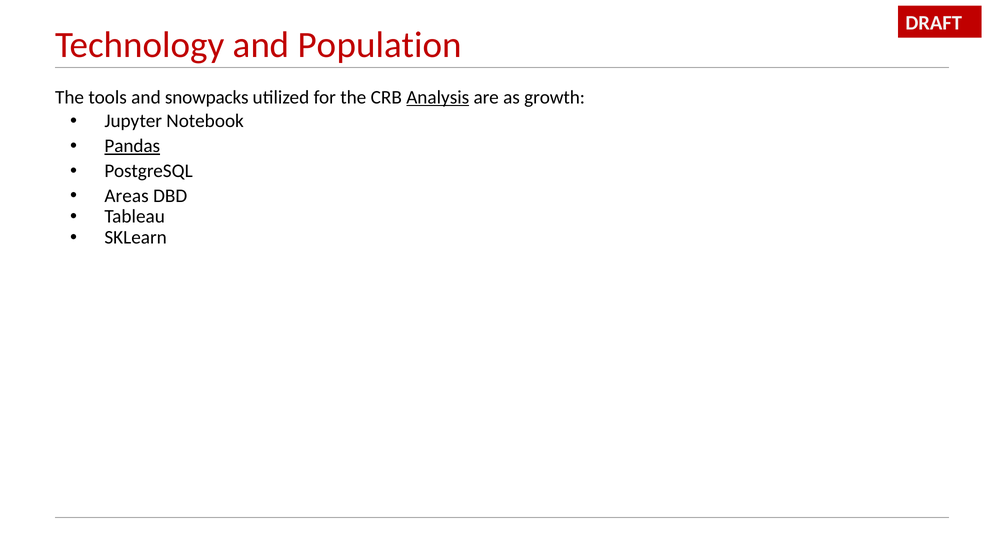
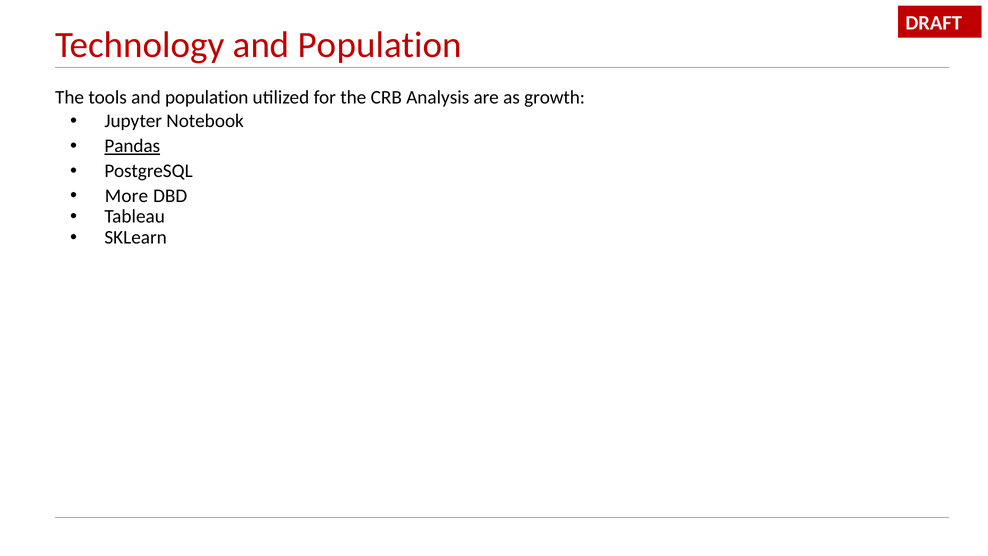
tools and snowpacks: snowpacks -> population (207, 97)
Analysis underline: present -> none (438, 97)
Areas: Areas -> More (126, 196)
